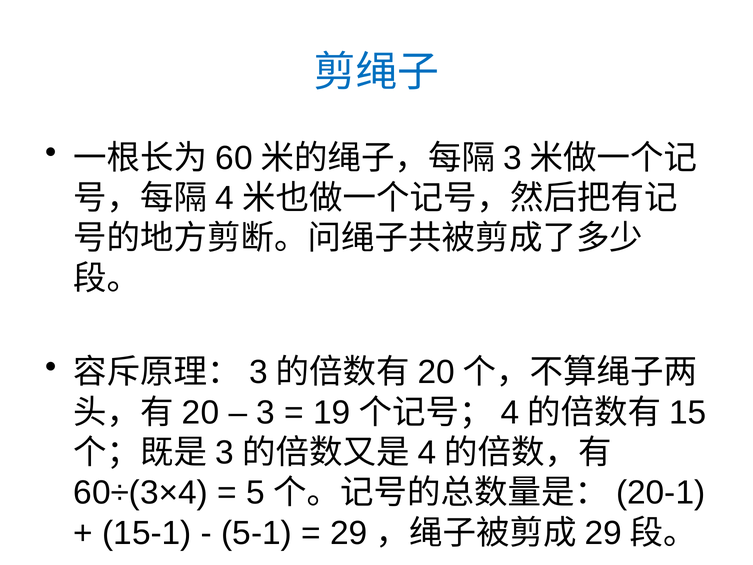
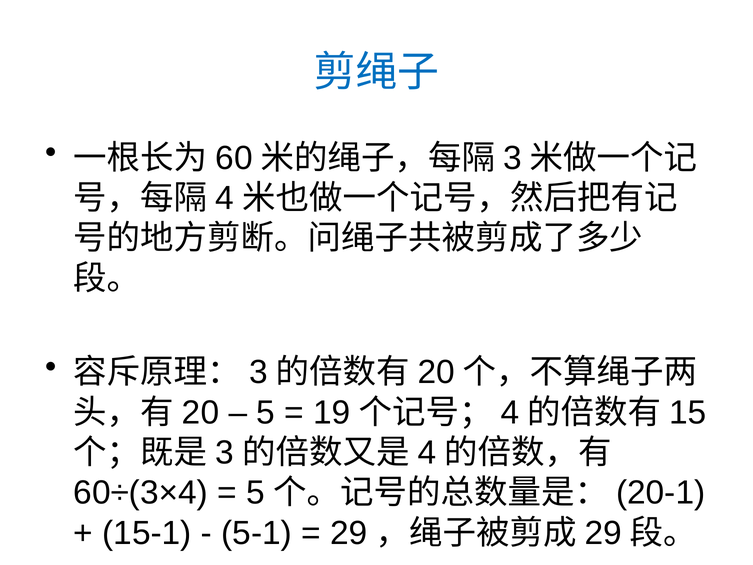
3: 3 -> 5 (266, 412)
